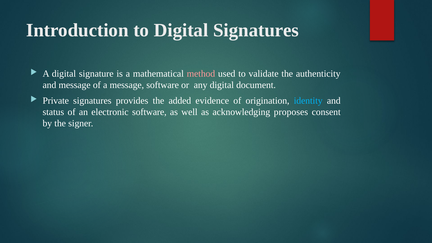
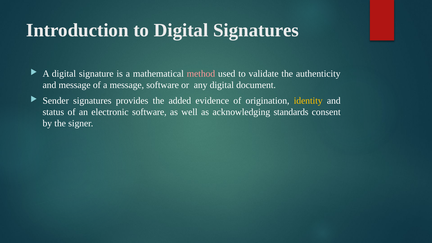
Private: Private -> Sender (56, 101)
identity colour: light blue -> yellow (308, 101)
proposes: proposes -> standards (291, 112)
